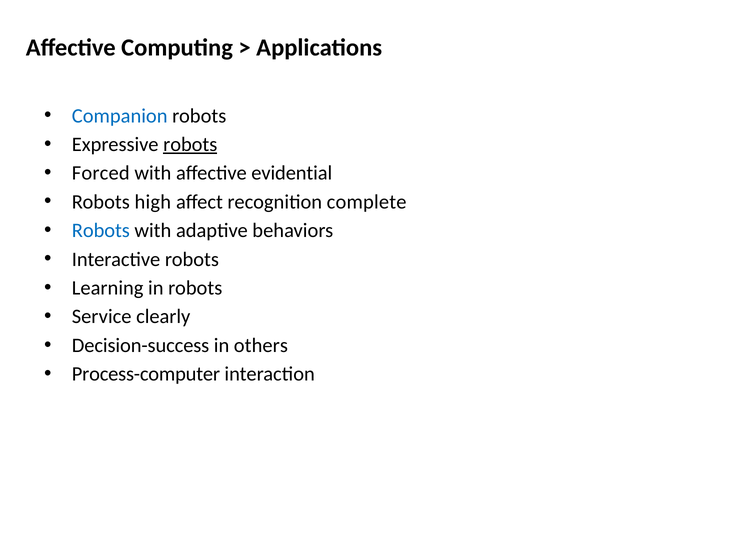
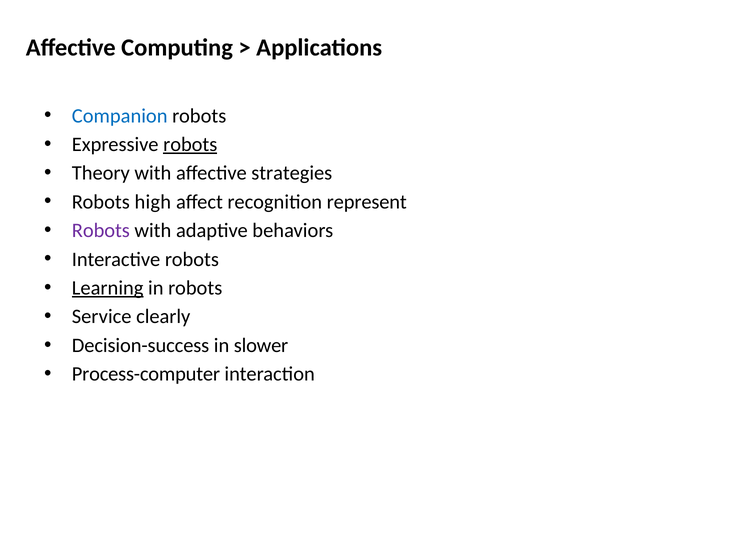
Forced: Forced -> Theory (101, 173)
evidential: evidential -> strategies (292, 173)
complete: complete -> represent (367, 202)
Robots colour: blue -> purple (101, 231)
Learning underline: none -> present (108, 288)
others: others -> slower (261, 345)
